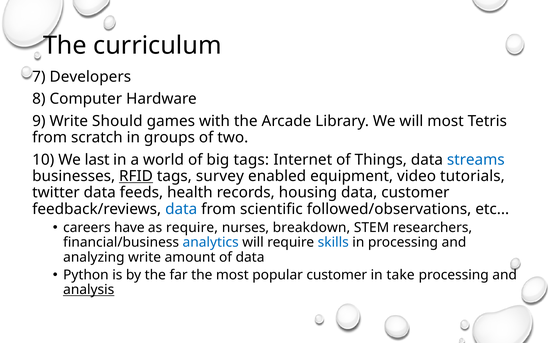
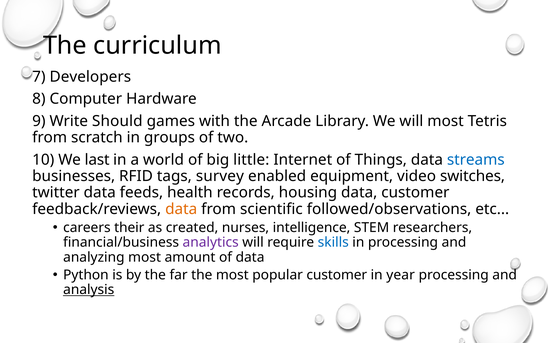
big tags: tags -> little (251, 160)
RFID underline: present -> none (136, 177)
tutorials: tutorials -> switches (473, 177)
data colour: blue -> orange (181, 210)
have: have -> their (129, 228)
as require: require -> created (192, 228)
breakdown: breakdown -> intelligence (312, 228)
analytics colour: blue -> purple (211, 243)
analyzing write: write -> most (145, 258)
take: take -> year (401, 275)
